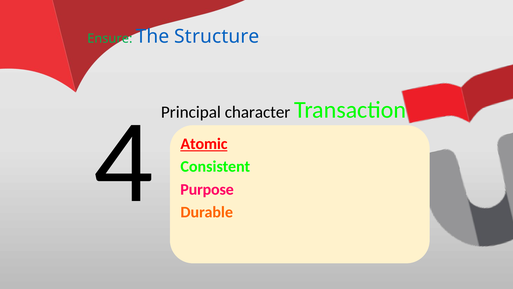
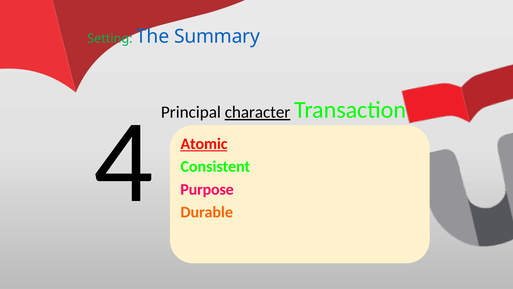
Ensure: Ensure -> Setting (110, 38)
Structure: Structure -> Summary (217, 36)
character underline: none -> present (257, 112)
